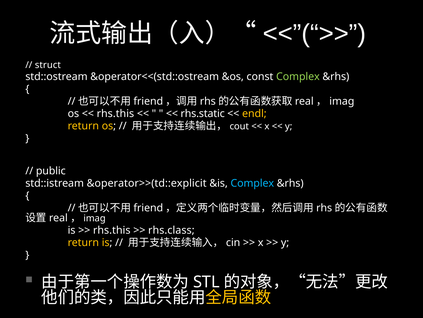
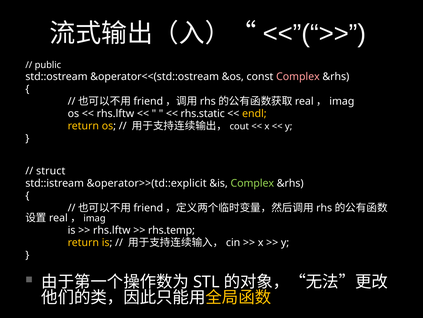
struct: struct -> public (48, 65)
Complex colour: light green -> pink (298, 77)
rhs.this: rhs.this -> rhs.lftw (115, 113)
public: public -> struct (51, 171)
Complex colour: light blue -> light green (252, 183)
rhs.this: rhs.this -> rhs.lftw (112, 230)
rhs.class: rhs.class -> rhs.temp (172, 230)
